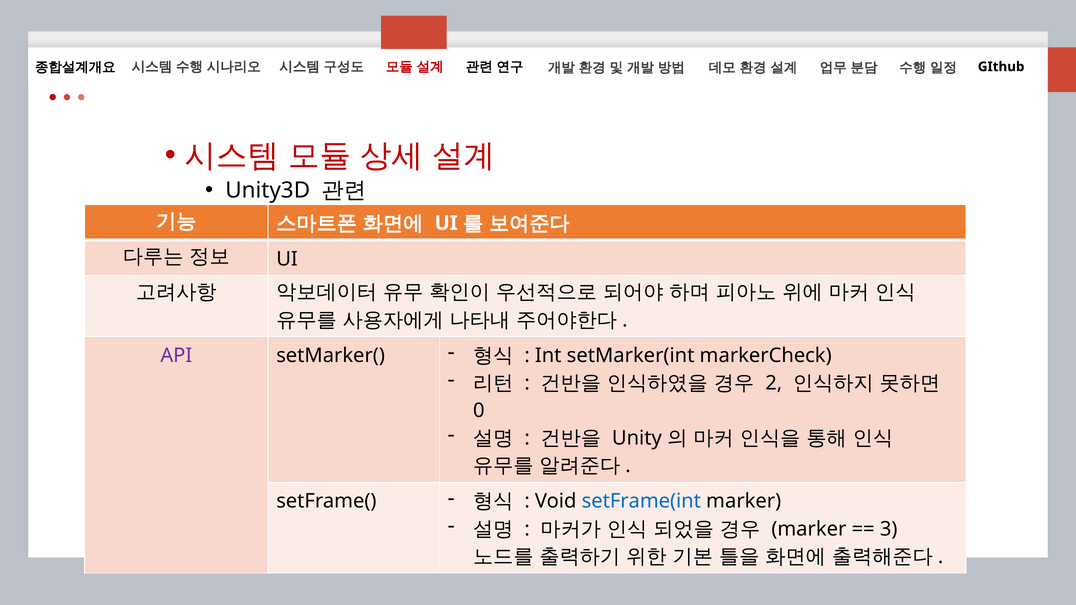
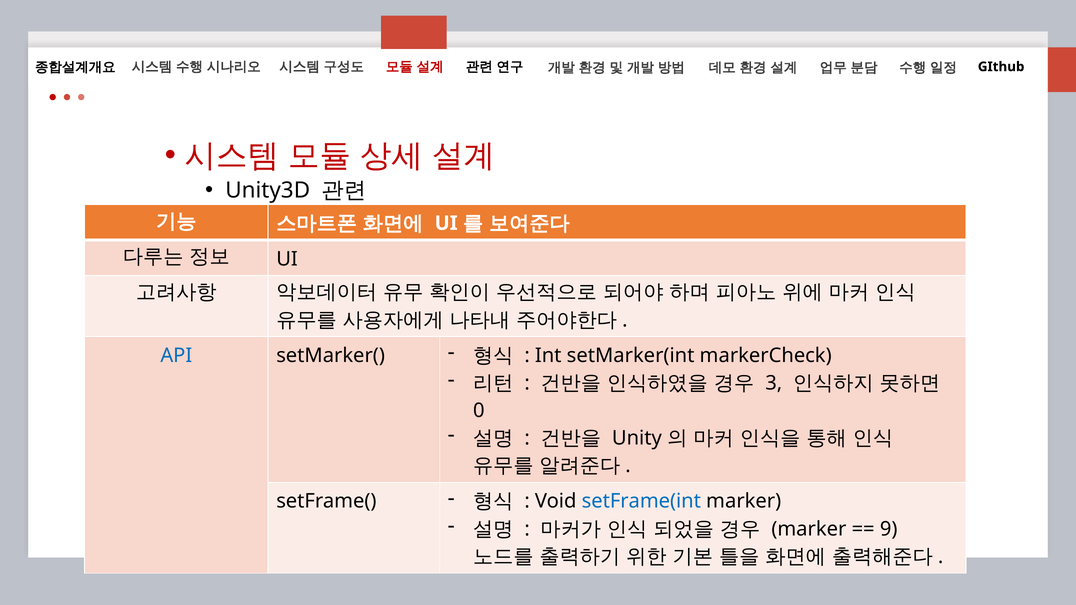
API colour: purple -> blue (176, 356)
2: 2 -> 3 (774, 383)
3: 3 -> 9 (889, 529)
